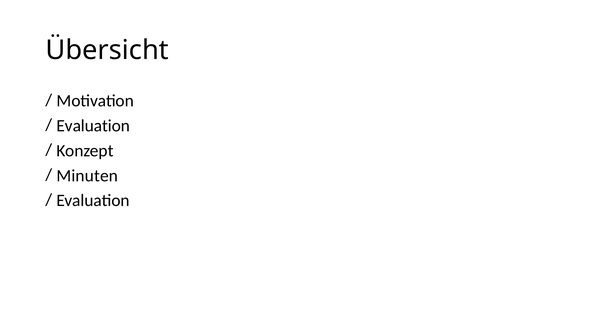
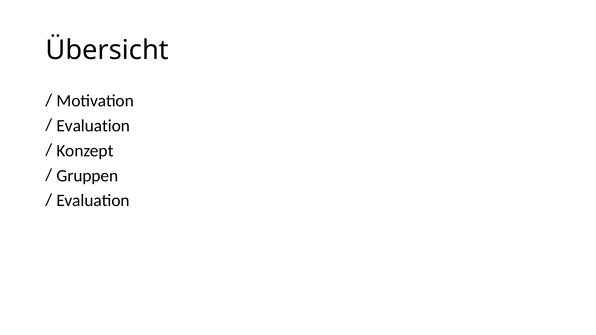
Minuten: Minuten -> Gruppen (87, 176)
